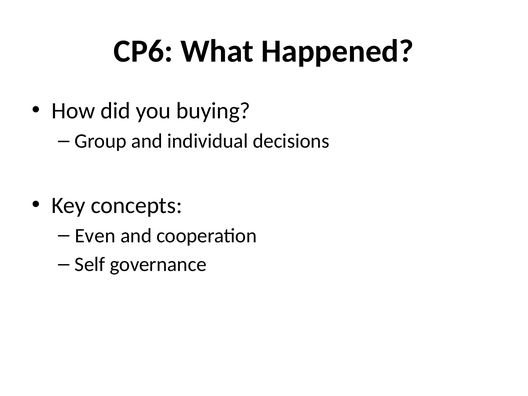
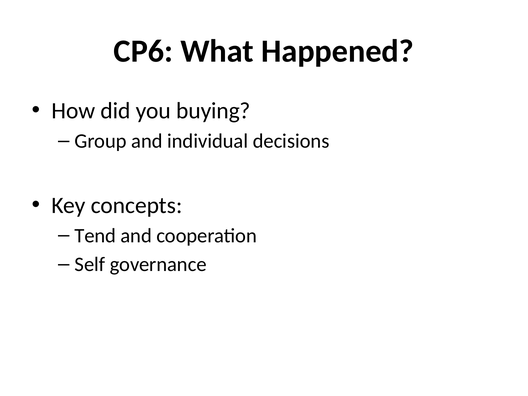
Even: Even -> Tend (95, 236)
